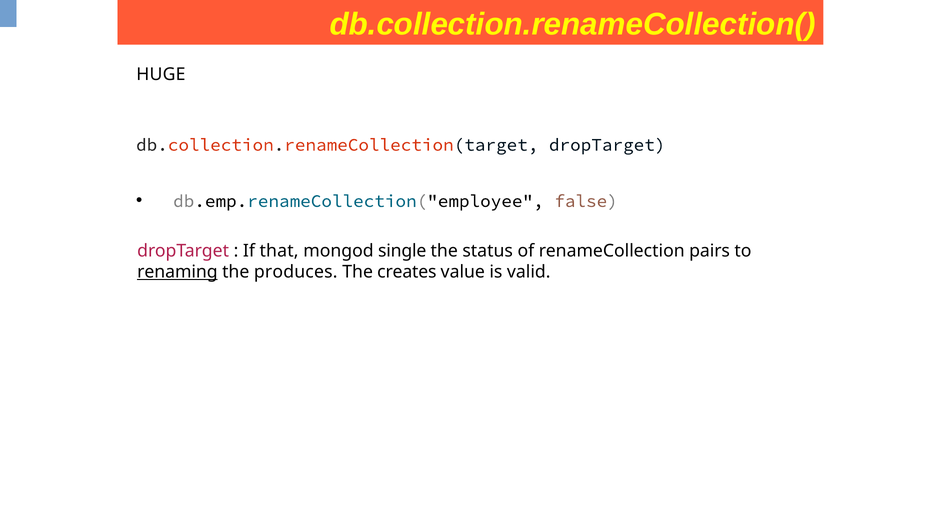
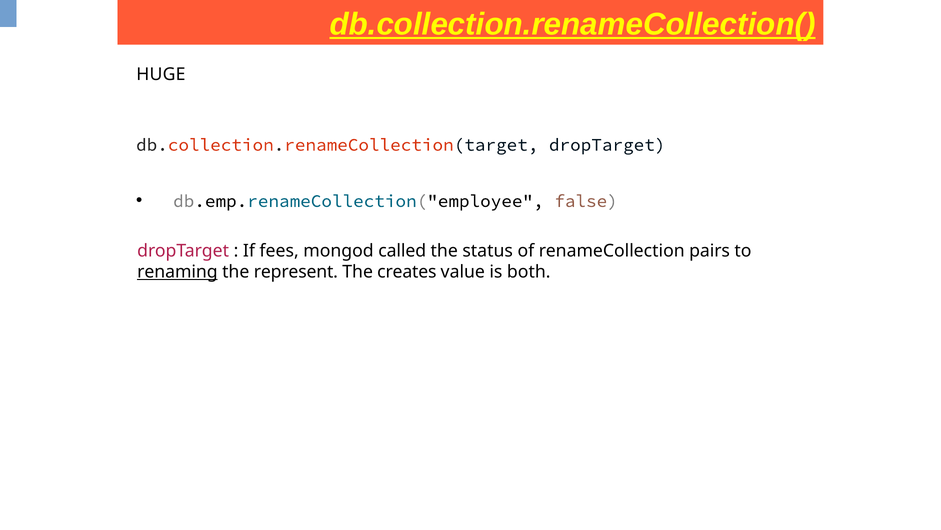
db.collection.renameCollection( underline: none -> present (573, 24)
that: that -> fees (279, 251)
single: single -> called (402, 251)
produces: produces -> represent (296, 272)
valid: valid -> both (529, 272)
